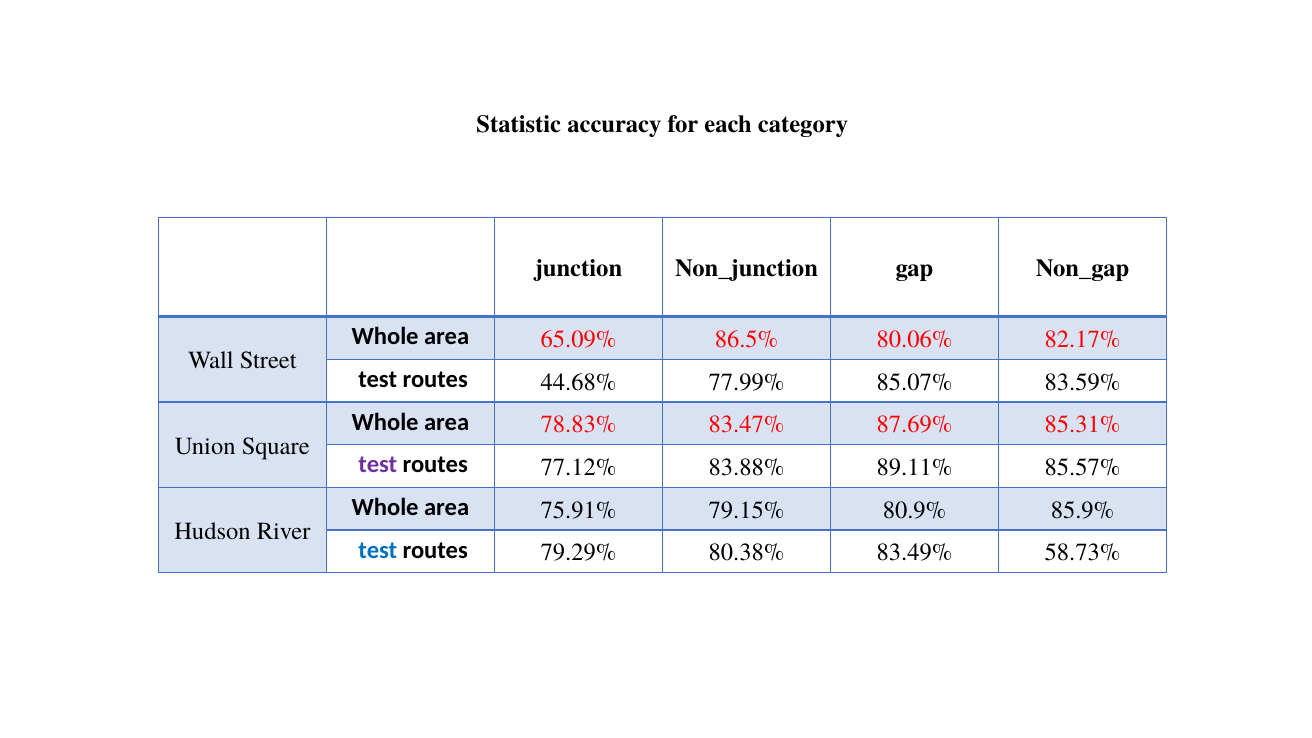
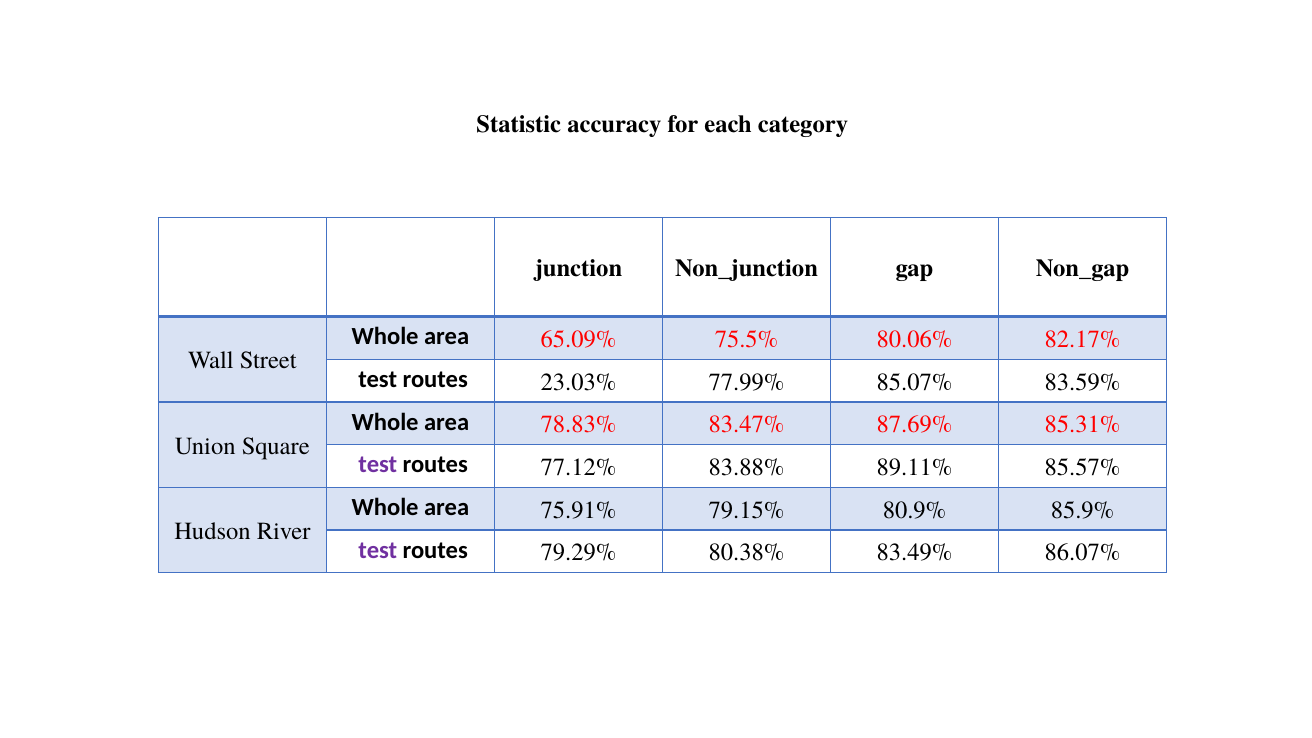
86.5%: 86.5% -> 75.5% (747, 339)
44.68%: 44.68% -> 23.03% (578, 382)
test colour: blue -> purple (378, 550)
58.73%: 58.73% -> 86.07% (1083, 553)
